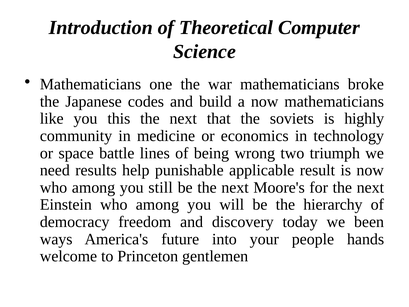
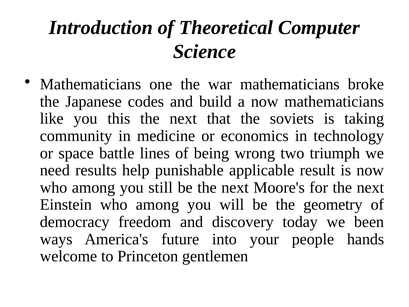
highly: highly -> taking (364, 119)
hierarchy: hierarchy -> geometry (333, 205)
